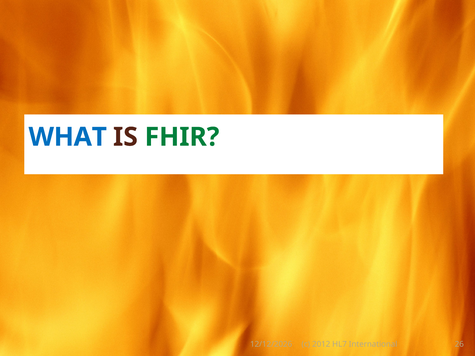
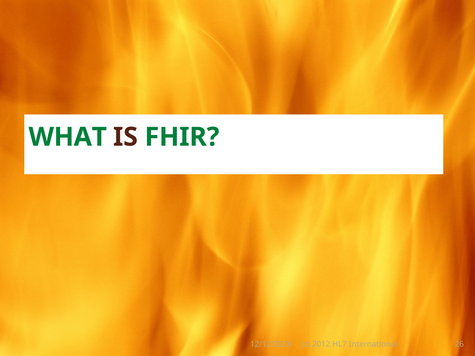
WHAT colour: blue -> green (68, 137)
